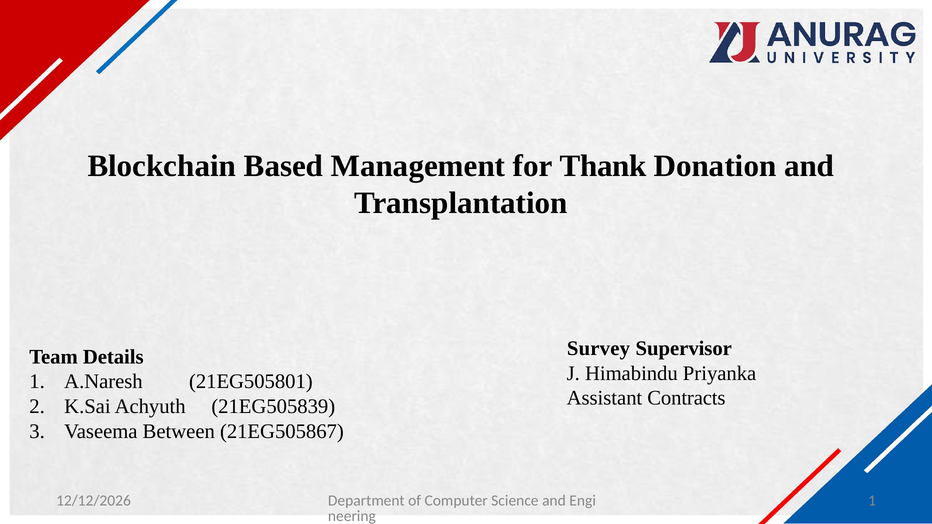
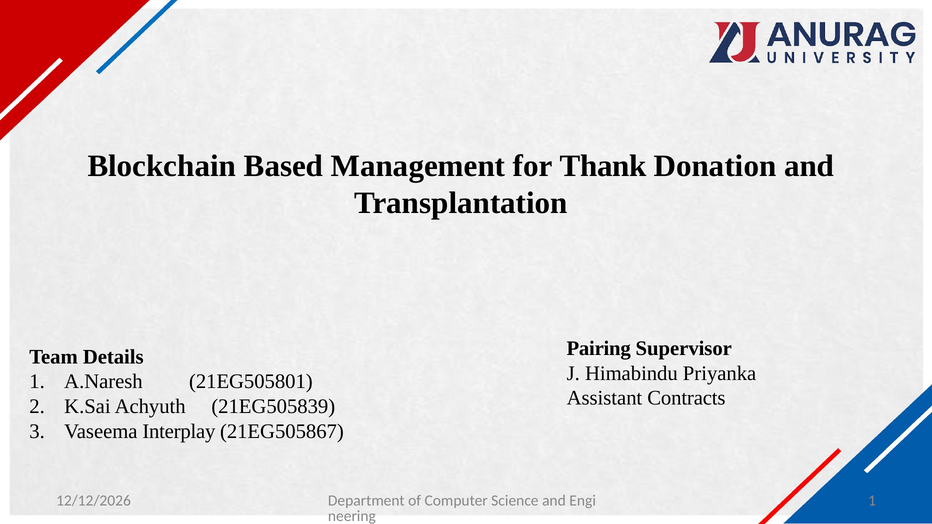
Survey: Survey -> Pairing (599, 349)
Between: Between -> Interplay (179, 432)
